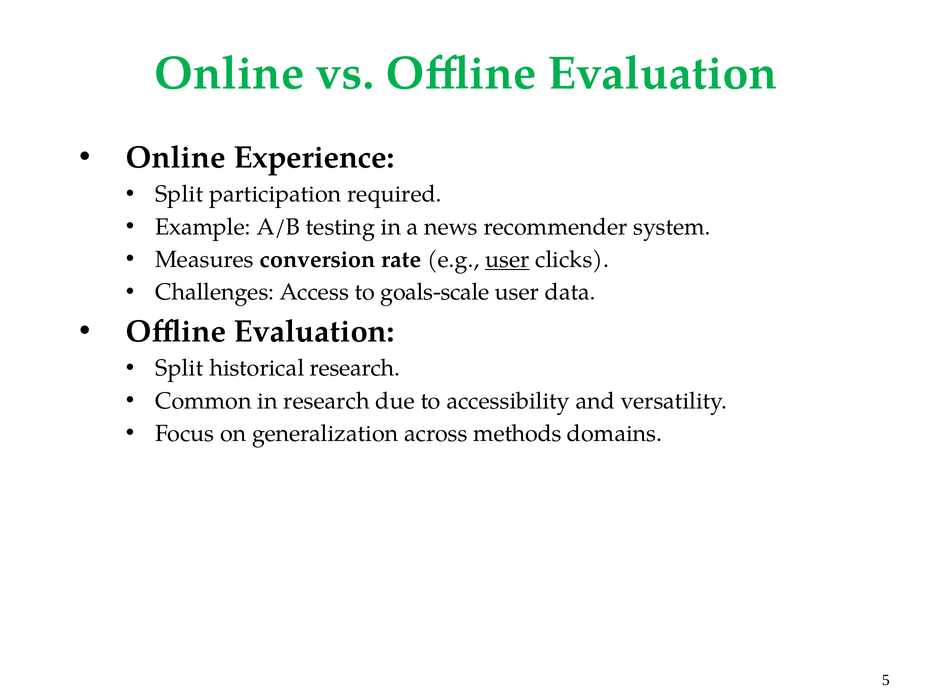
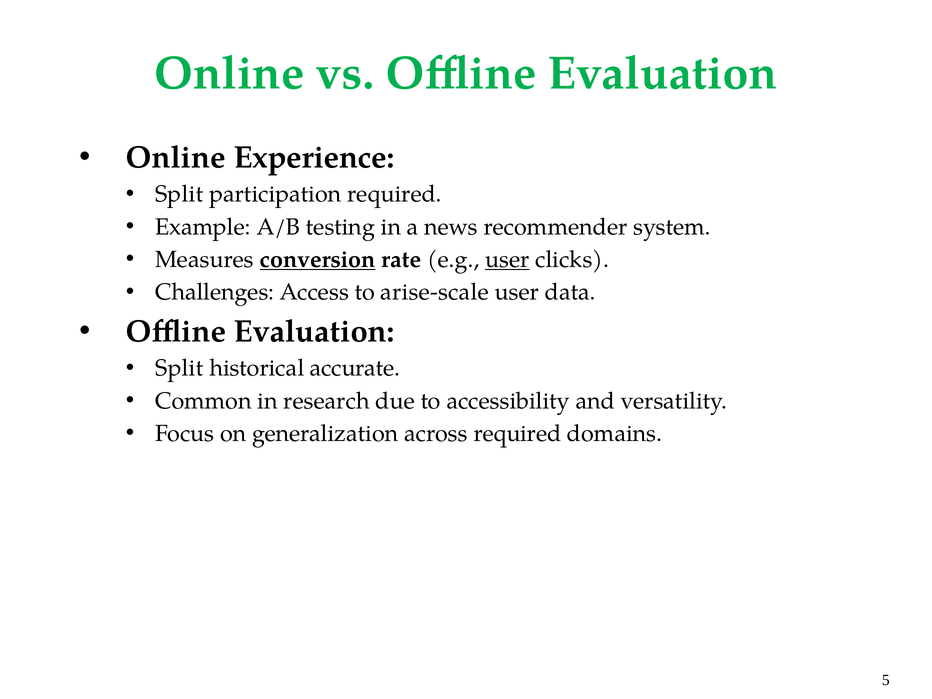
conversion underline: none -> present (318, 260)
goals-scale: goals-scale -> arise-scale (435, 292)
historical research: research -> accurate (355, 368)
across methods: methods -> required (517, 433)
